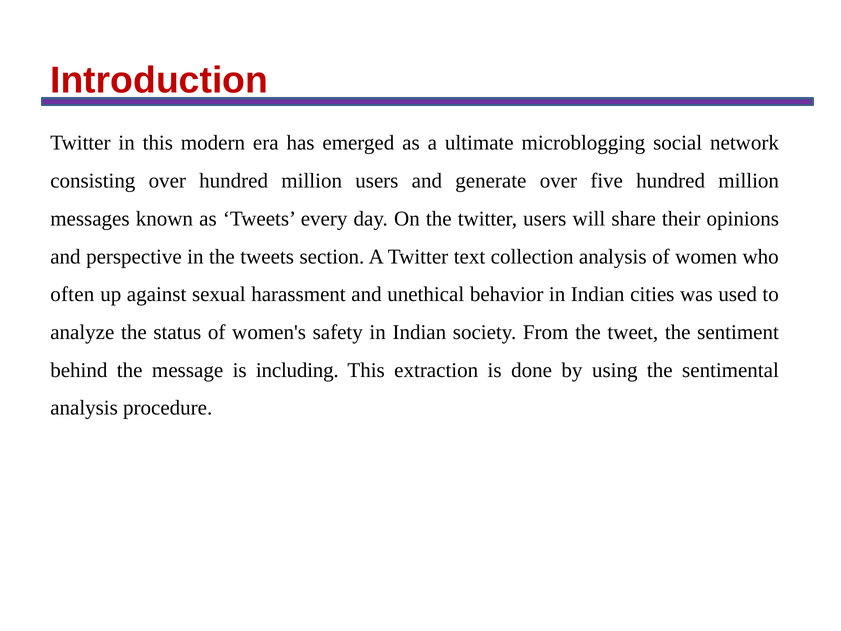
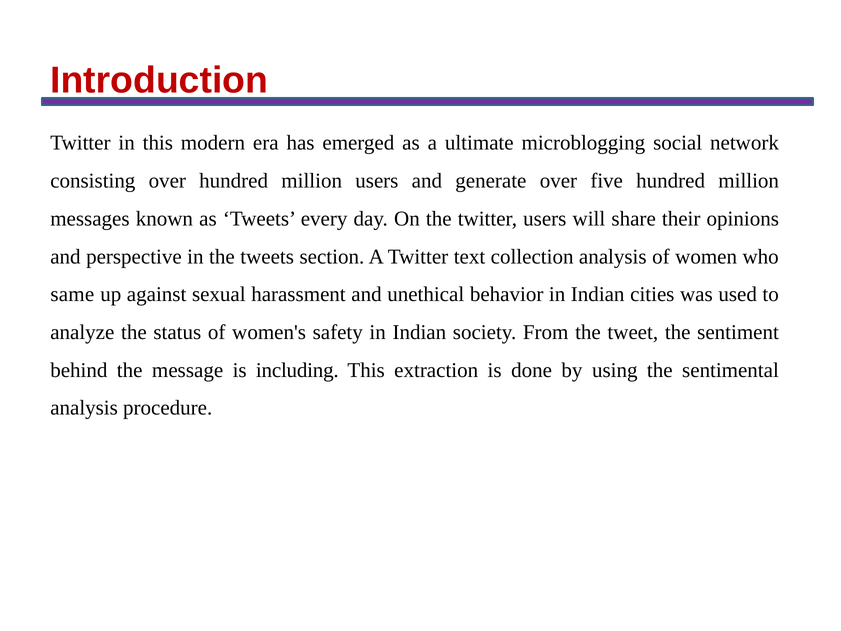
often: often -> same (72, 294)
